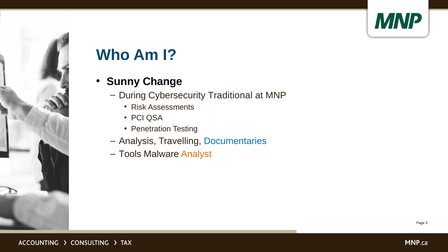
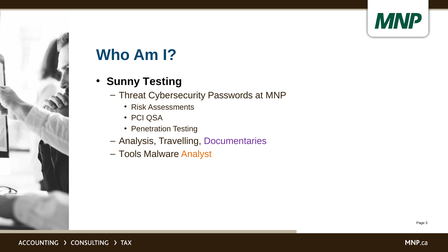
Sunny Change: Change -> Testing (162, 82)
During: During -> Threat (132, 95)
Traditional: Traditional -> Passwords (230, 95)
Documentaries colour: blue -> purple (235, 141)
